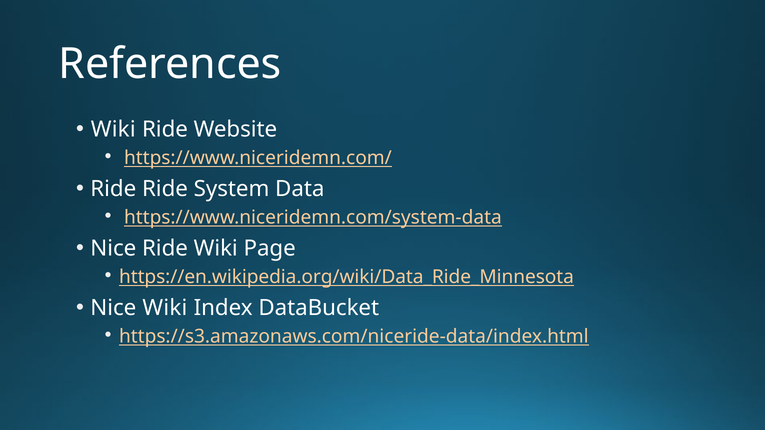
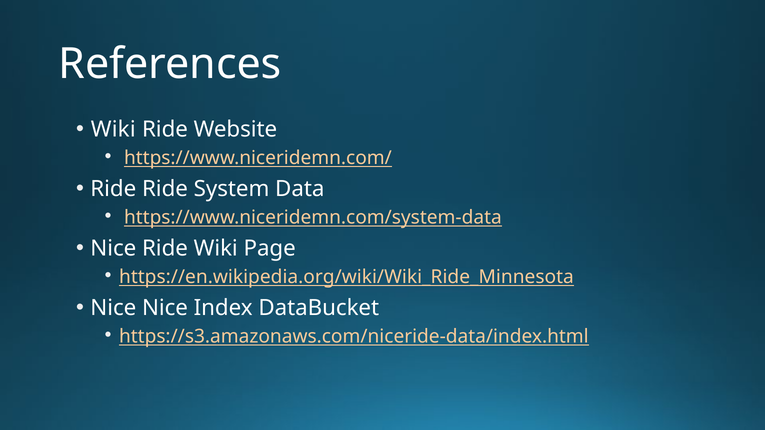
https://en.wikipedia.org/wiki/Data_Ride_Minnesota: https://en.wikipedia.org/wiki/Data_Ride_Minnesota -> https://en.wikipedia.org/wiki/Wiki_Ride_Minnesota (346, 277)
Nice Wiki: Wiki -> Nice (165, 308)
